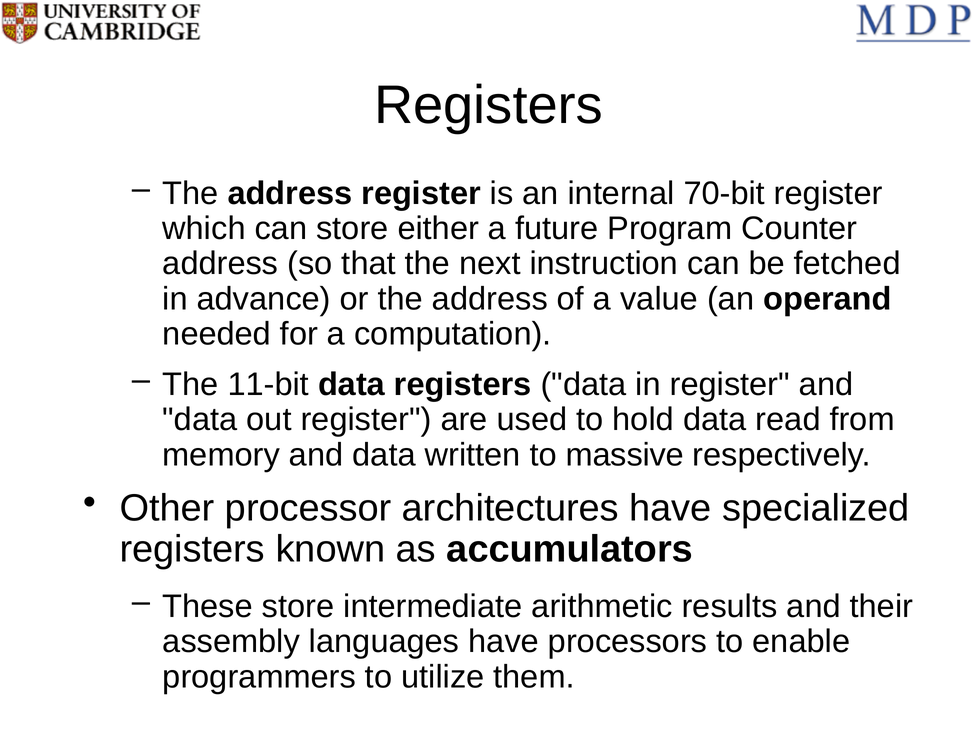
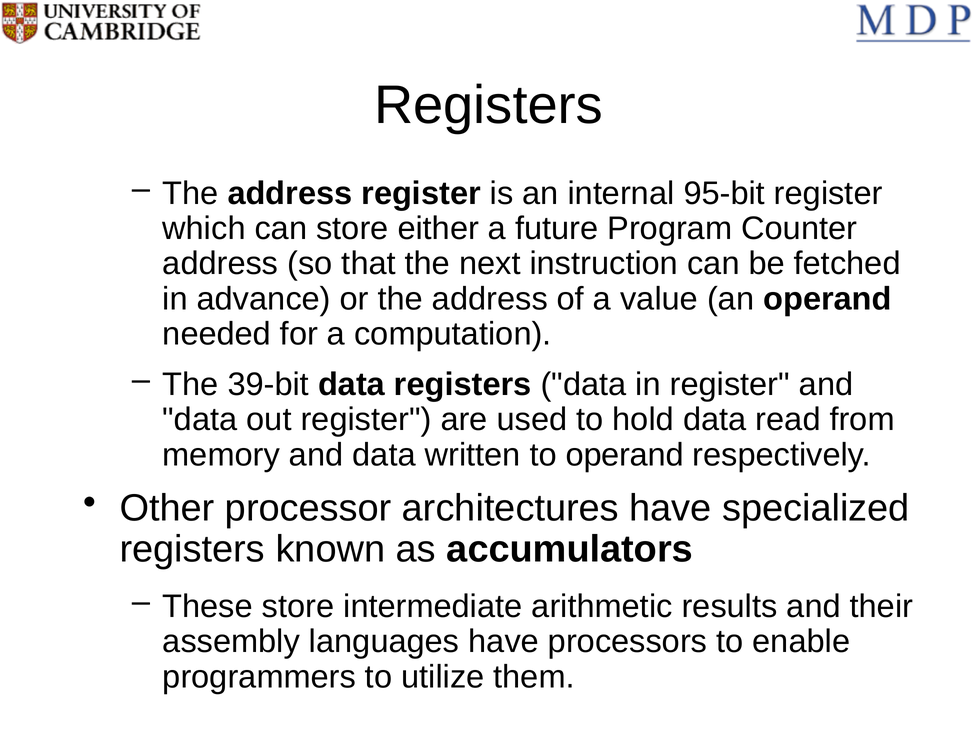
70-bit: 70-bit -> 95-bit (724, 193)
11-bit: 11-bit -> 39-bit (268, 384)
to massive: massive -> operand (625, 455)
